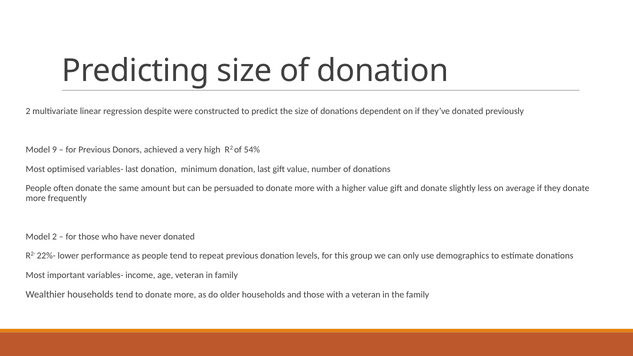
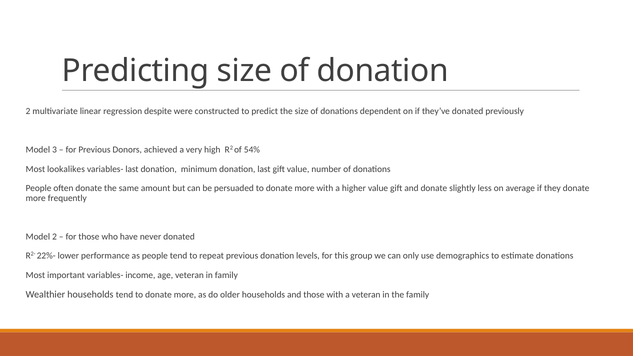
9: 9 -> 3 (54, 150)
optimised: optimised -> lookalikes (66, 169)
